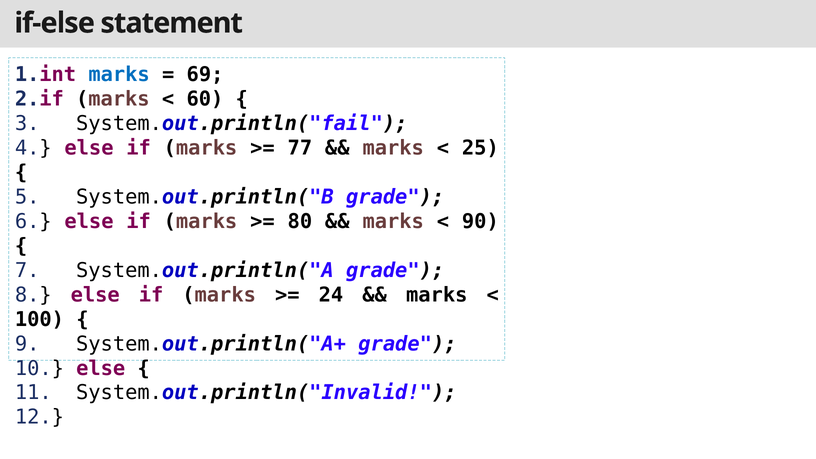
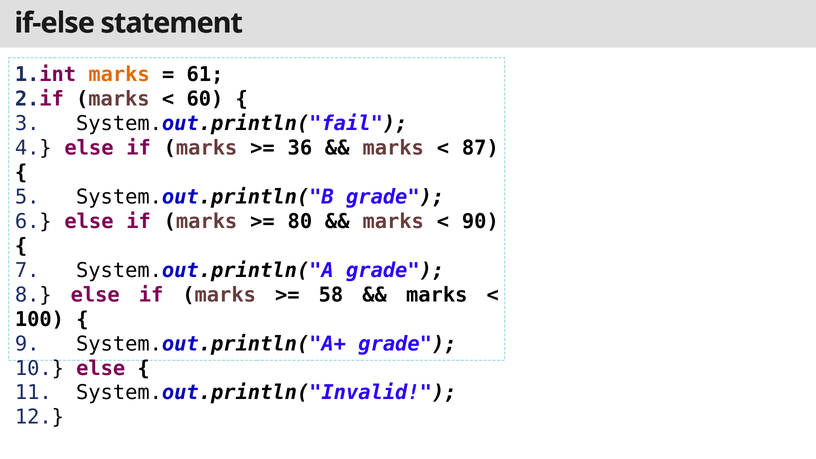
marks colour: blue -> orange (119, 75)
69: 69 -> 61 (205, 75)
77: 77 -> 36 (300, 148)
25: 25 -> 87 (480, 148)
24: 24 -> 58 (331, 295)
